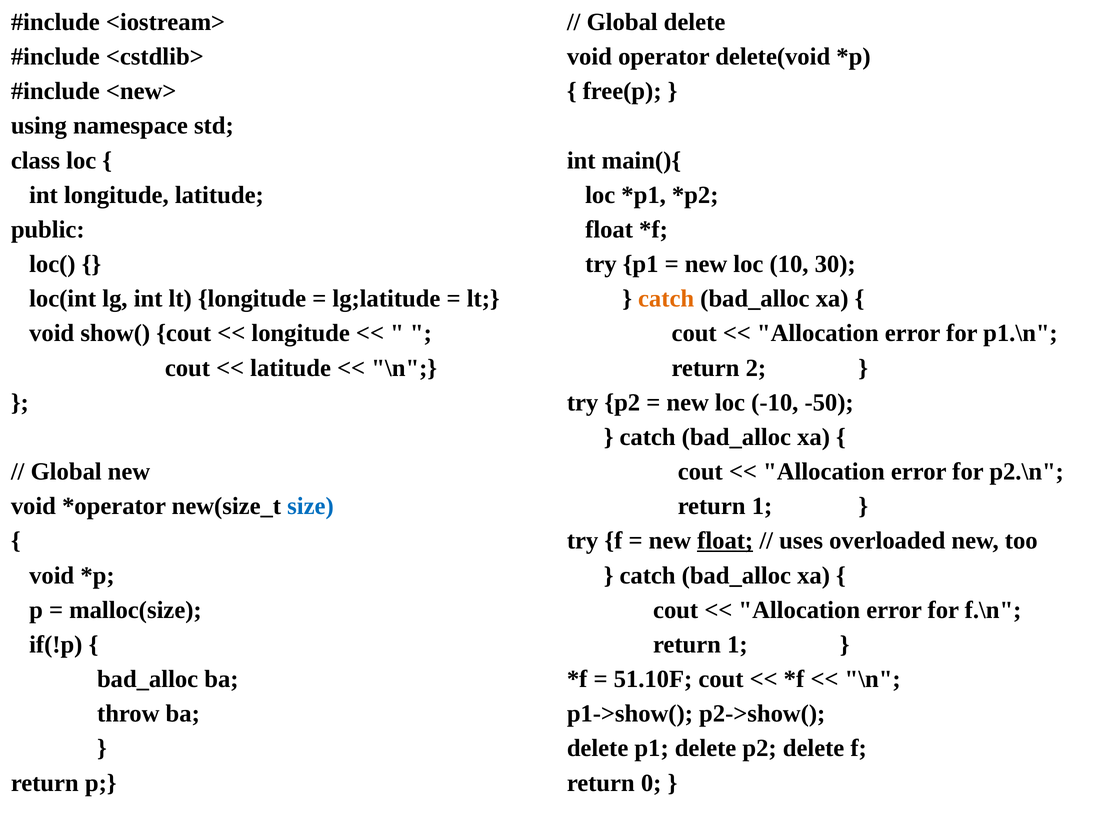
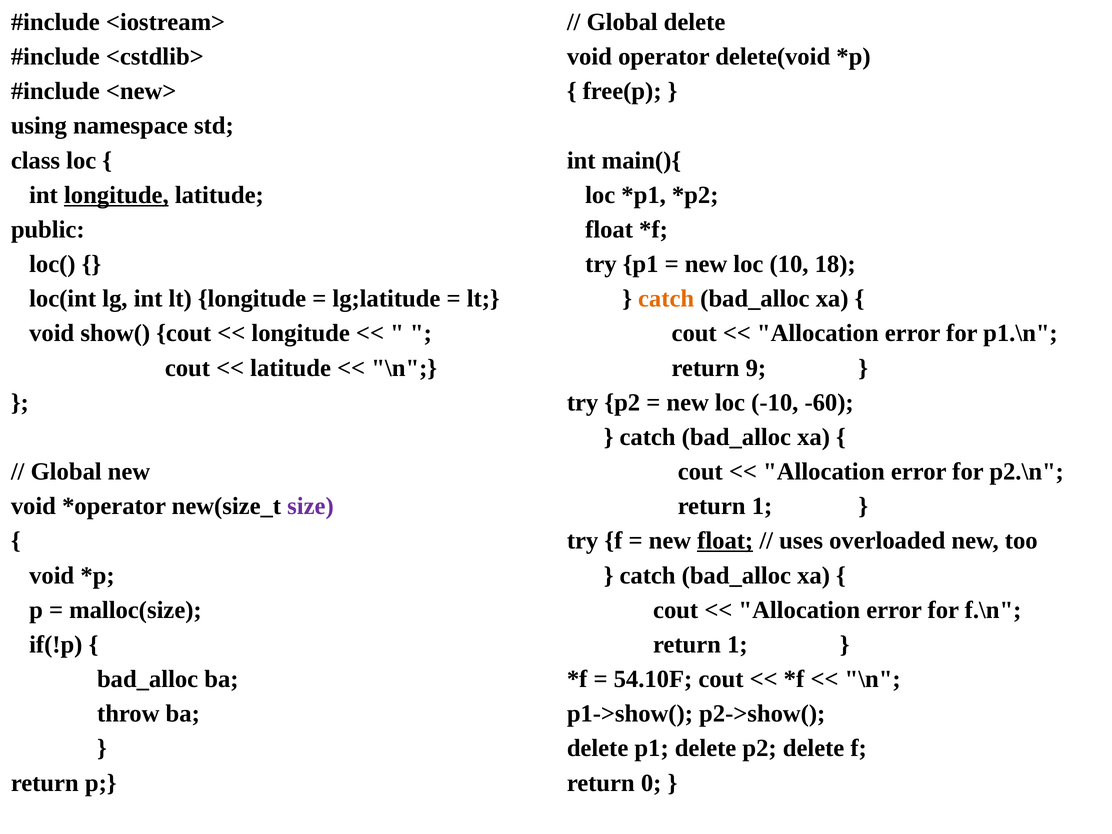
longitude underline: none -> present (116, 195)
30: 30 -> 18 (835, 264)
2: 2 -> 9 (756, 368)
-50: -50 -> -60 (829, 402)
size colour: blue -> purple (310, 506)
51.10F: 51.10F -> 54.10F (653, 679)
